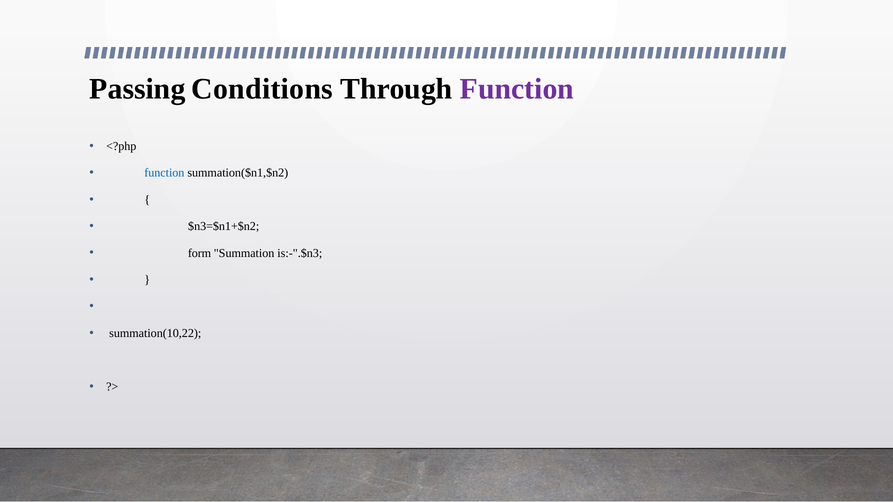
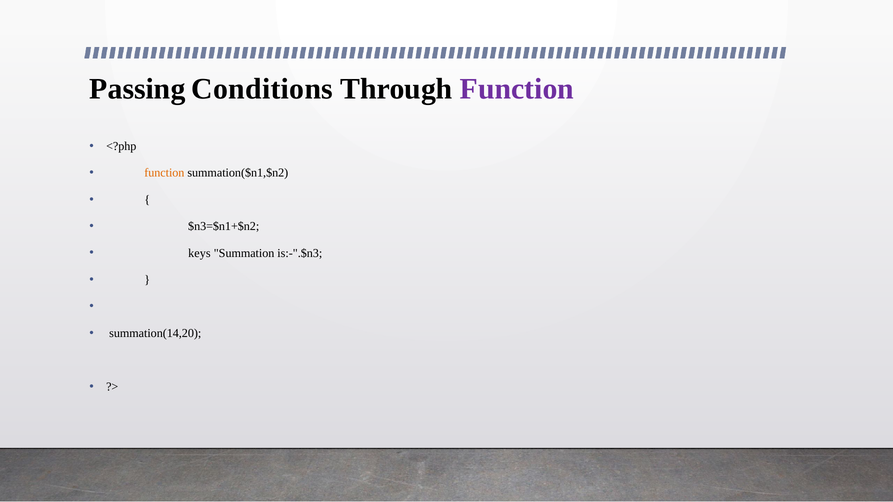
function colour: blue -> orange (164, 173)
form: form -> keys (199, 253)
summation(10,22: summation(10,22 -> summation(14,20 (155, 334)
